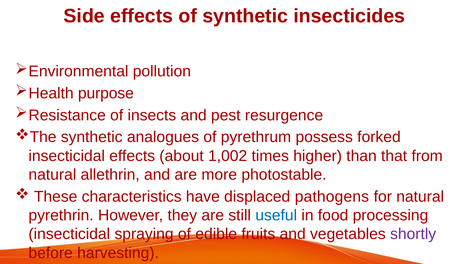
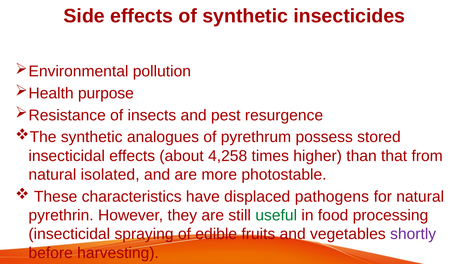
forked: forked -> stored (379, 137)
1,002: 1,002 -> 4,258 (228, 156)
allethrin: allethrin -> isolated (110, 175)
useful colour: blue -> green (276, 215)
